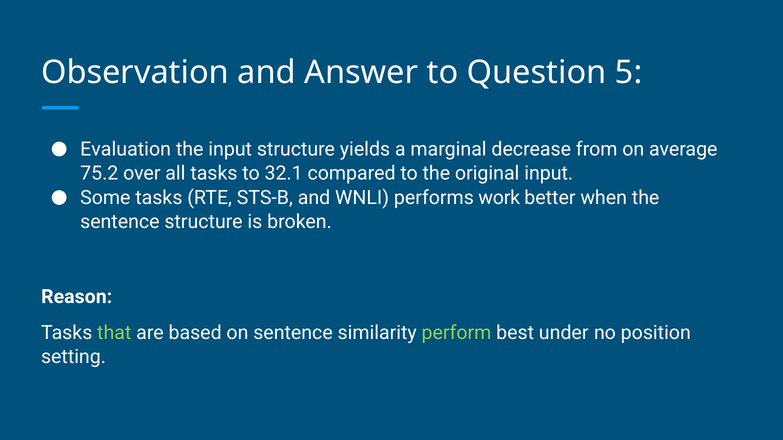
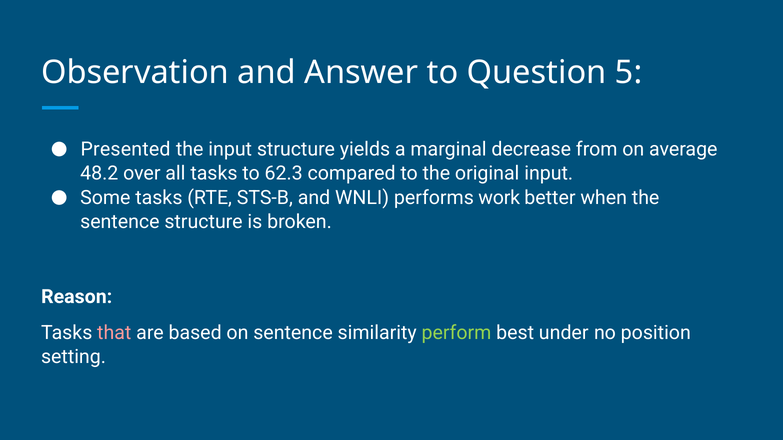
Evaluation: Evaluation -> Presented (126, 149)
75.2: 75.2 -> 48.2 (99, 174)
32.1: 32.1 -> 62.3 (284, 174)
that colour: light green -> pink (114, 333)
